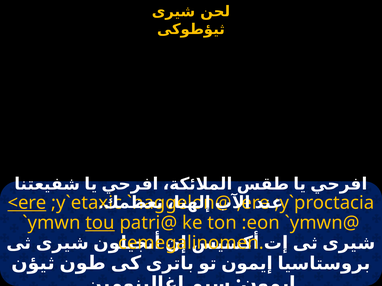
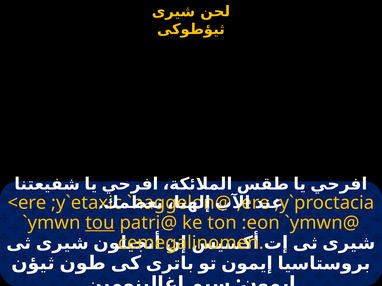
<ere underline: present -> none (27, 203)
